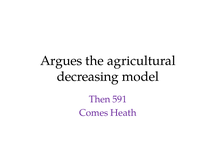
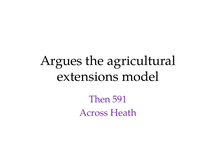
decreasing: decreasing -> extensions (88, 77)
Comes: Comes -> Across (94, 113)
